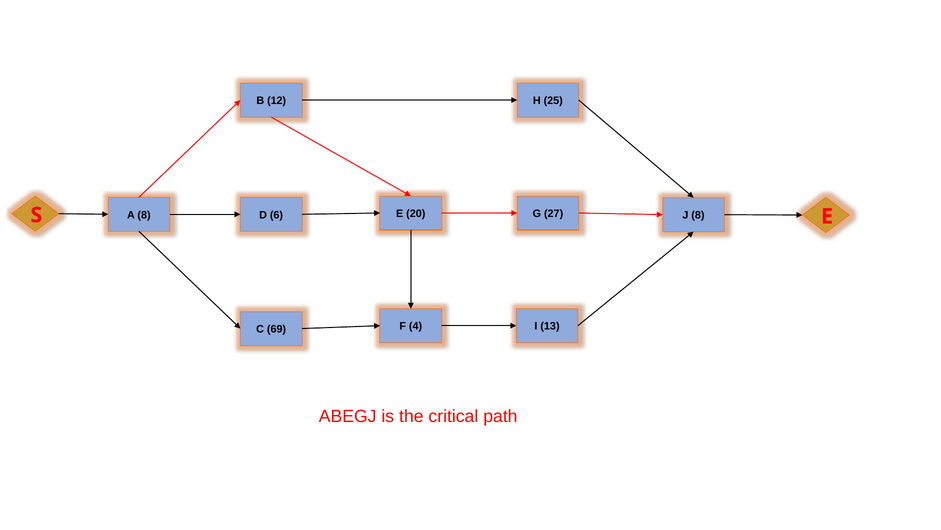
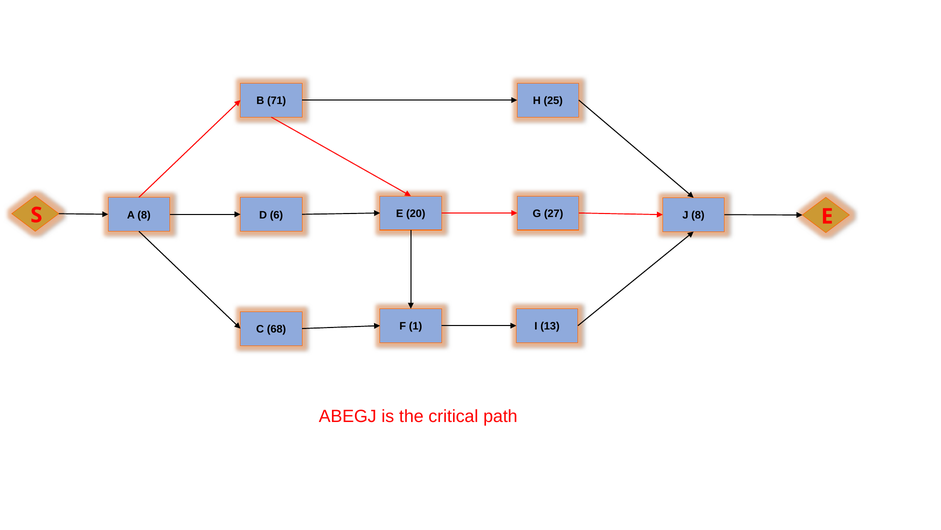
12: 12 -> 71 (277, 101)
4: 4 -> 1 (416, 326)
69: 69 -> 68 (277, 329)
